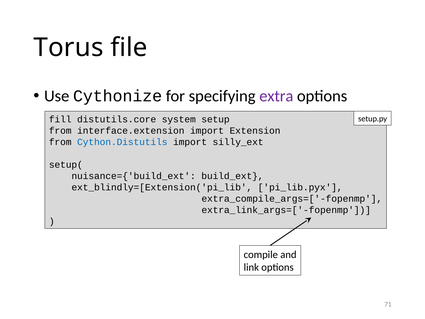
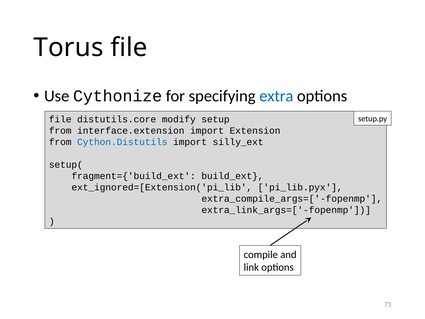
extra colour: purple -> blue (276, 96)
fill: fill -> file (60, 119)
system: system -> modify (179, 119)
nuisance={'build_ext: nuisance={'build_ext -> fragment={'build_ext (134, 176)
ext_blindly=[Extension('pi_lib: ext_blindly=[Extension('pi_lib -> ext_ignored=[Extension('pi_lib (162, 187)
